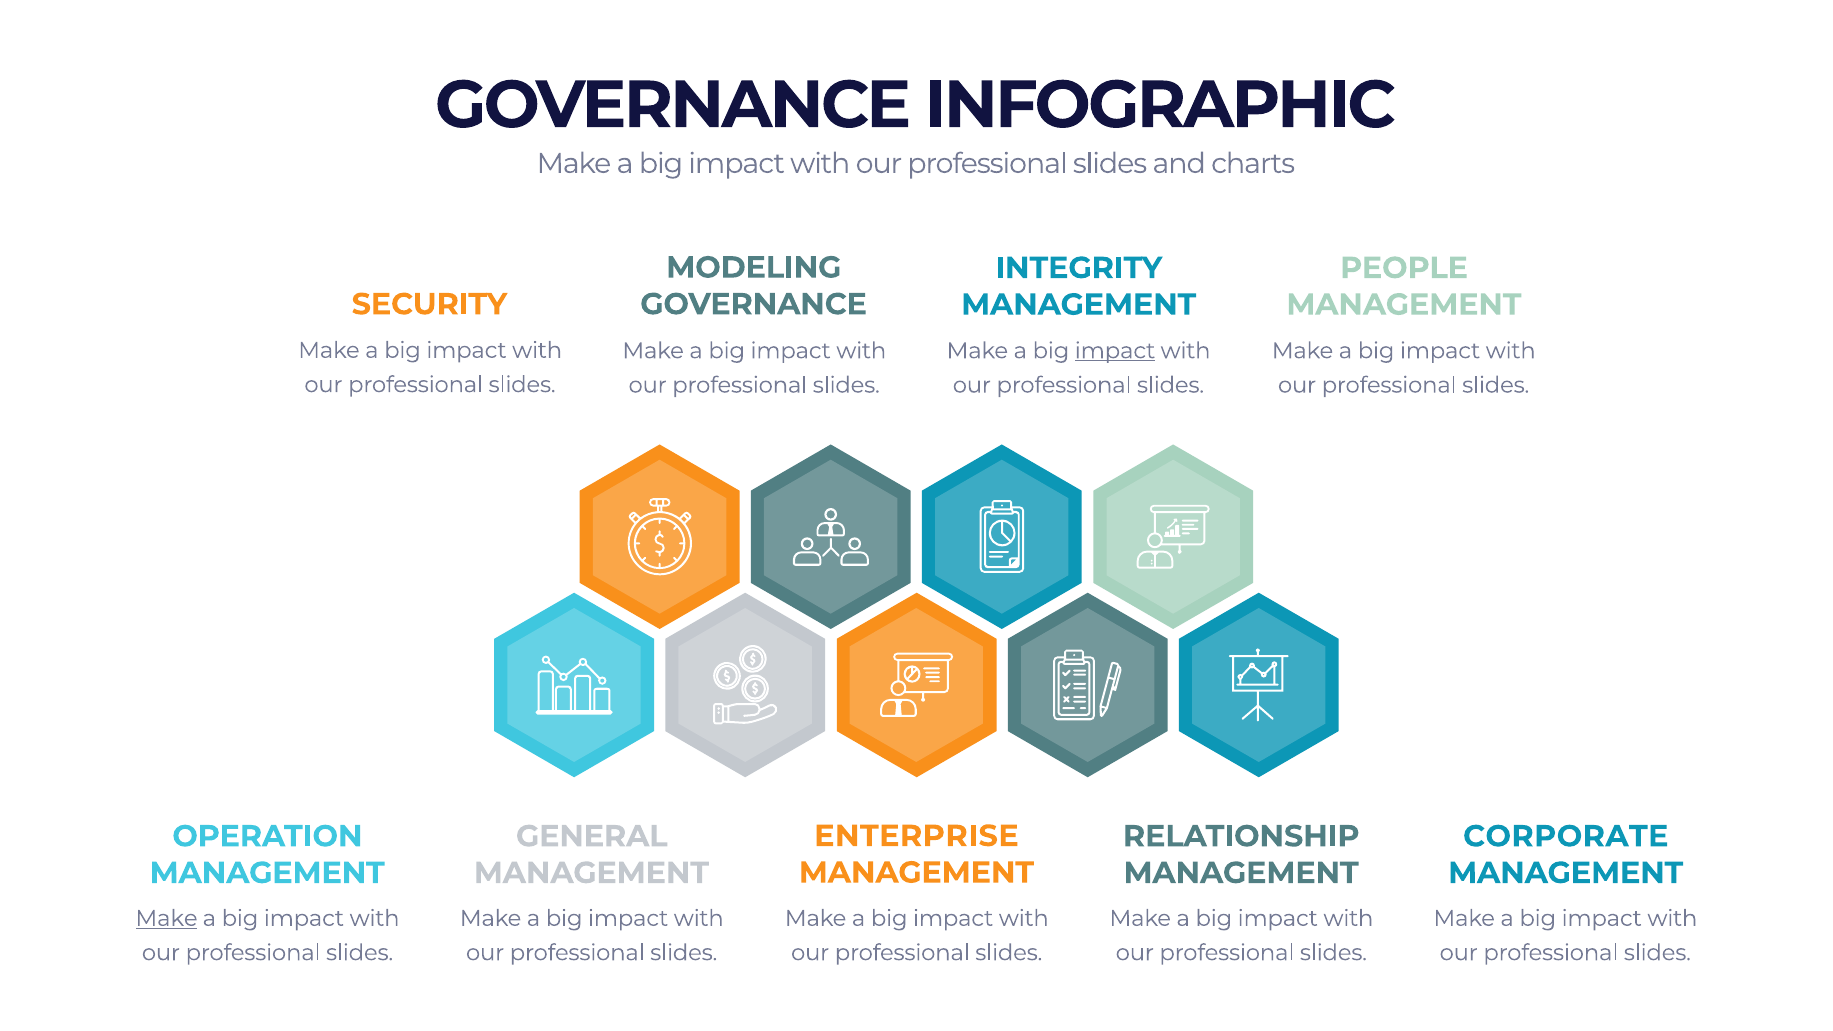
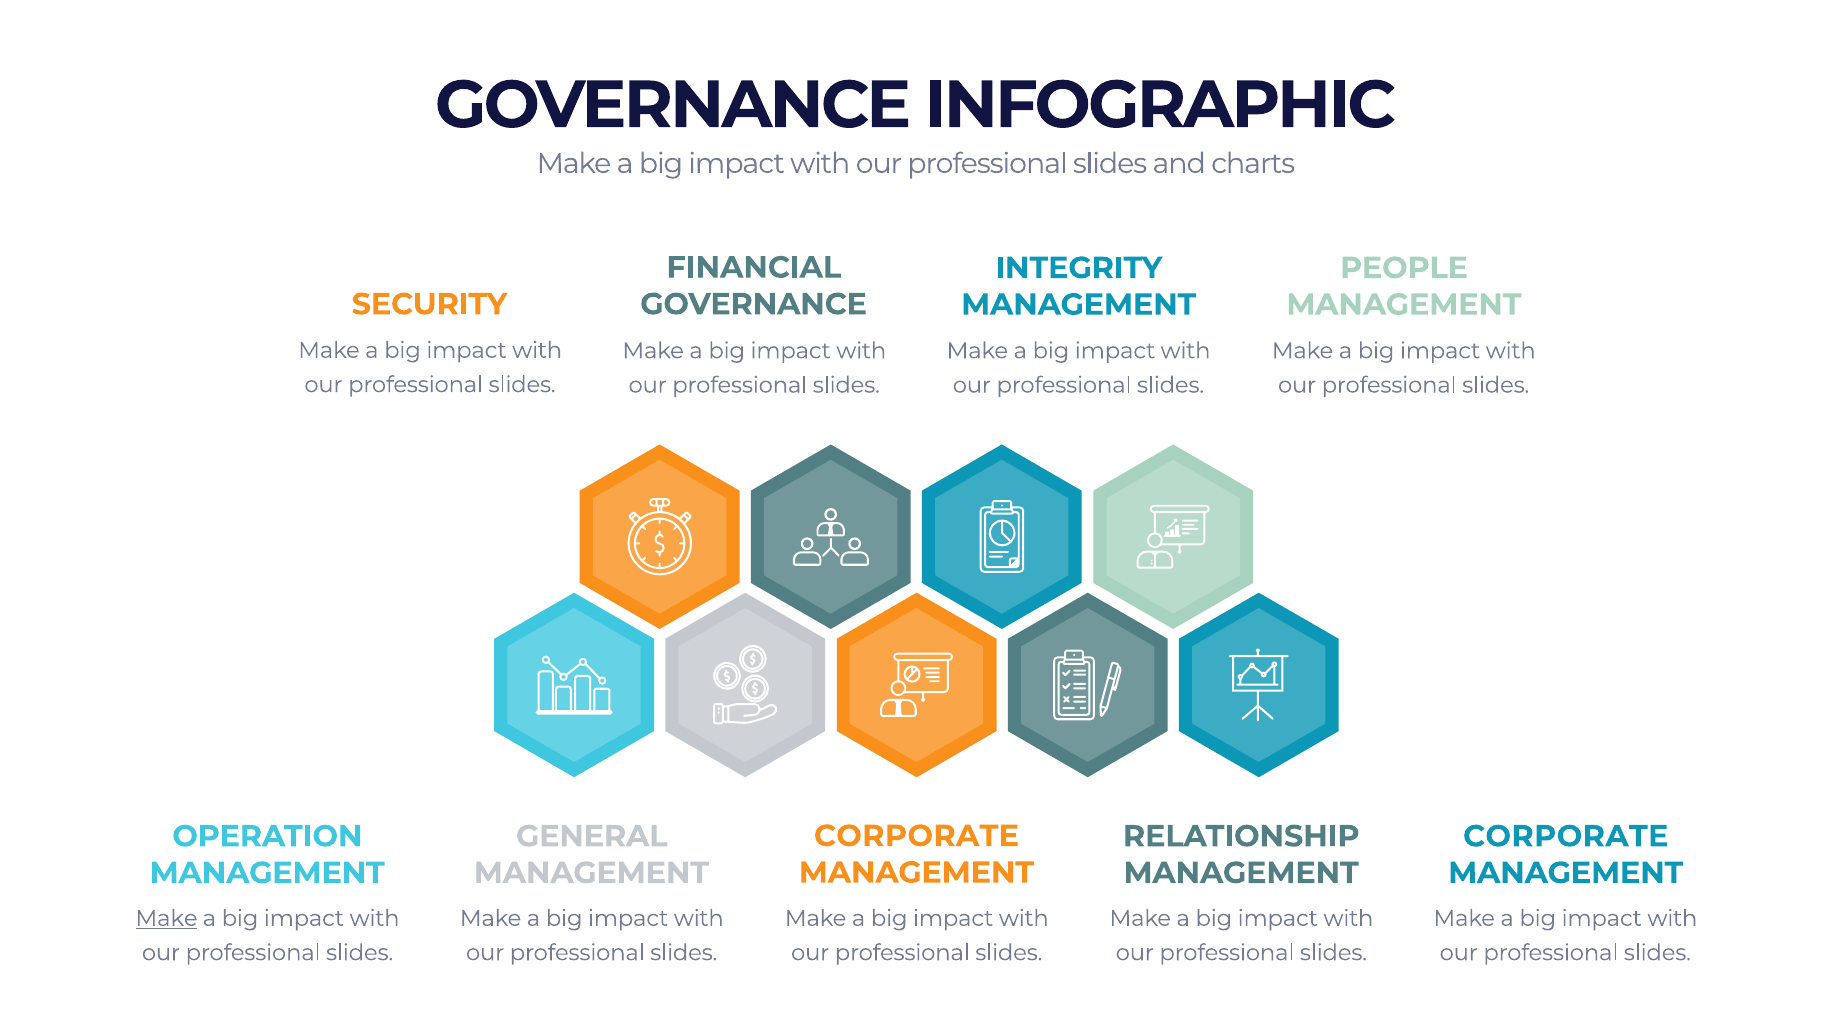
MODELING: MODELING -> FINANCIAL (754, 268)
impact underline: present -> none (1115, 351)
ENTERPRISE: ENTERPRISE -> CORPORATE (916, 836)
